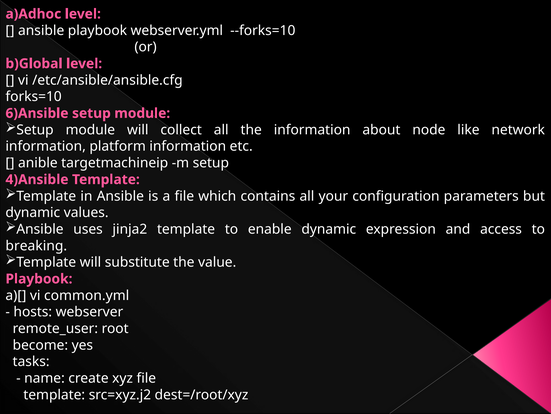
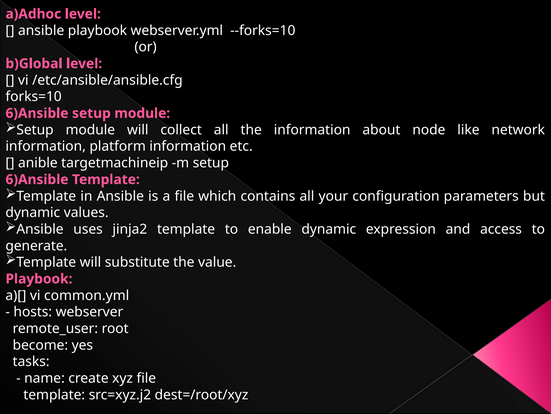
4)Ansible: 4)Ansible -> 6)Ansible (37, 179)
breaking: breaking -> generate (36, 245)
